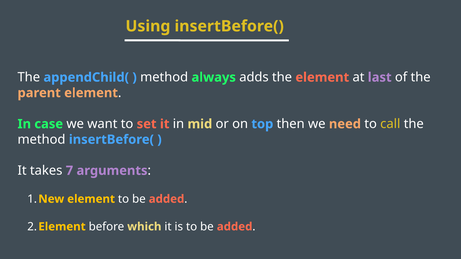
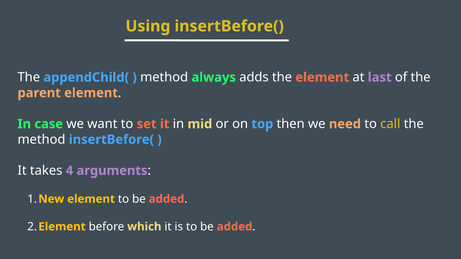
7: 7 -> 4 (69, 171)
